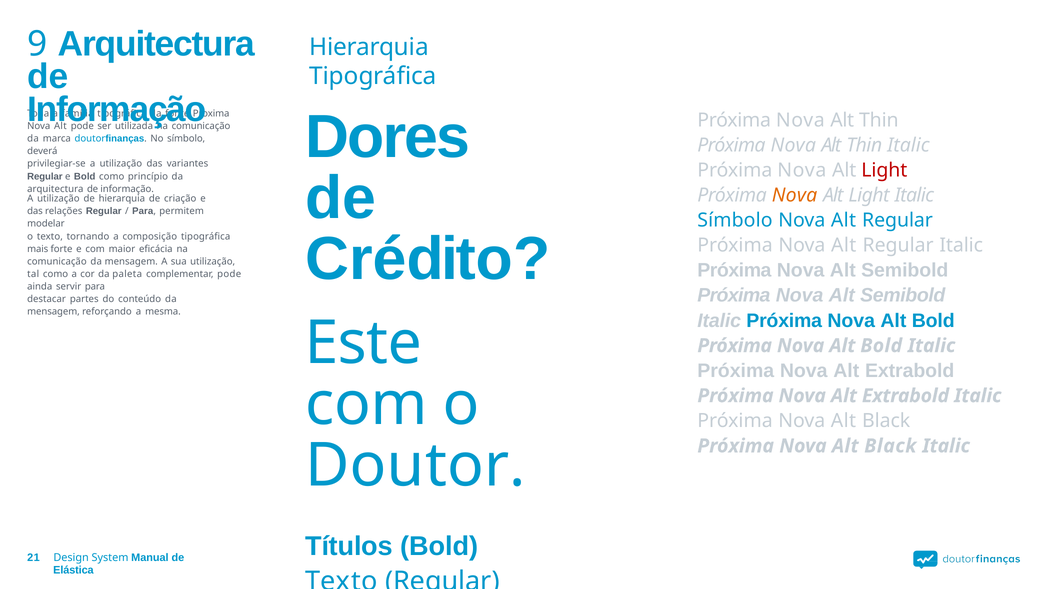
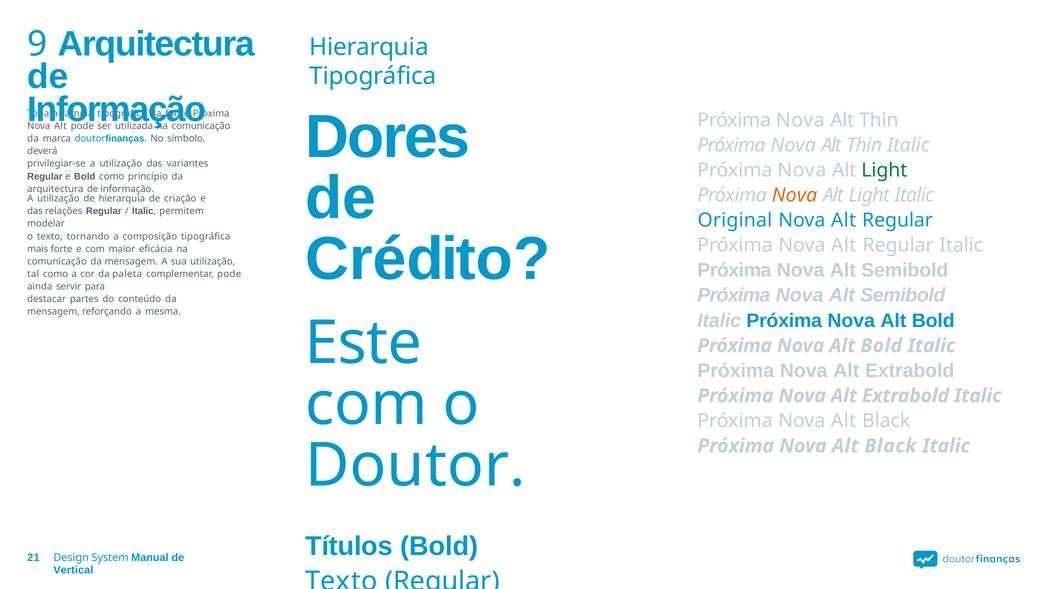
Light colour: red -> green (884, 170)
Para: Para -> Italic (143, 211)
Símbolo: Símbolo -> Original (735, 220)
Elástica: Elástica -> Vertical (73, 570)
